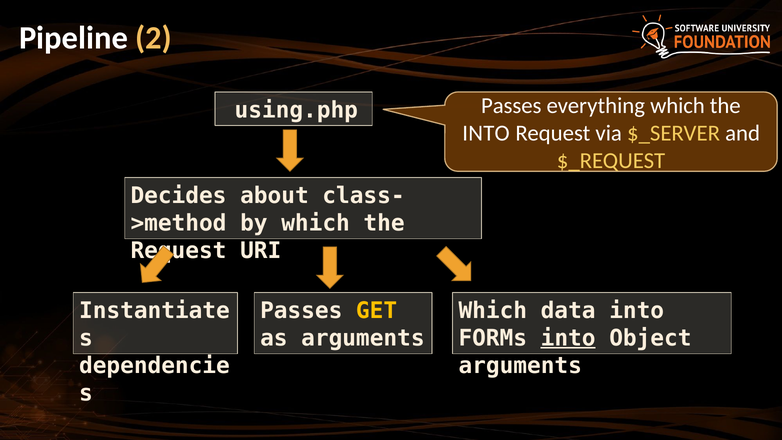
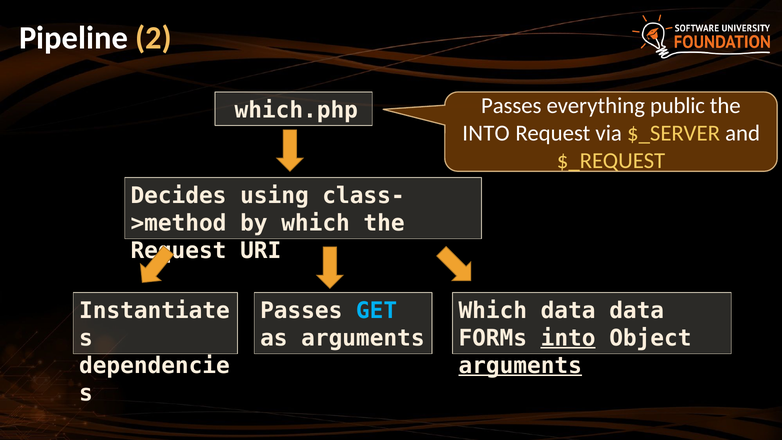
everything which: which -> public (678, 106)
using.php: using.php -> which.php (296, 110)
about: about -> using (274, 196)
data into: into -> data (637, 311)
GET colour: yellow -> light blue (377, 311)
arguments underline: none -> present (520, 366)
